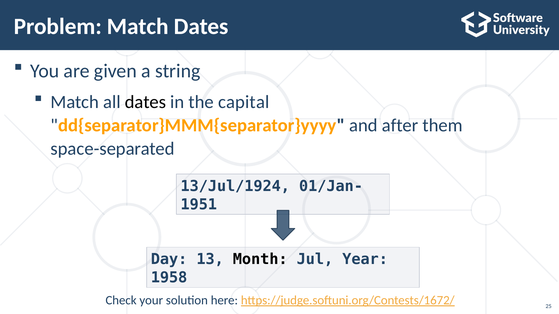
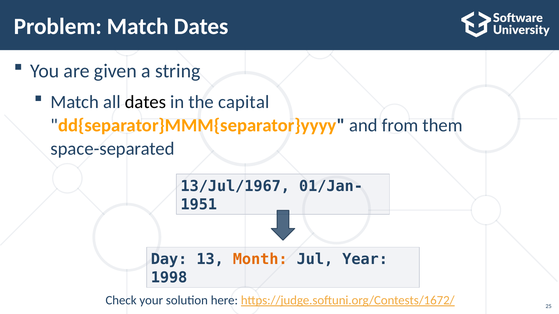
after: after -> from (400, 125)
13/Jul/1924: 13/Jul/1924 -> 13/Jul/1967 (235, 186)
Month colour: black -> orange (260, 260)
1958: 1958 -> 1998 (169, 278)
